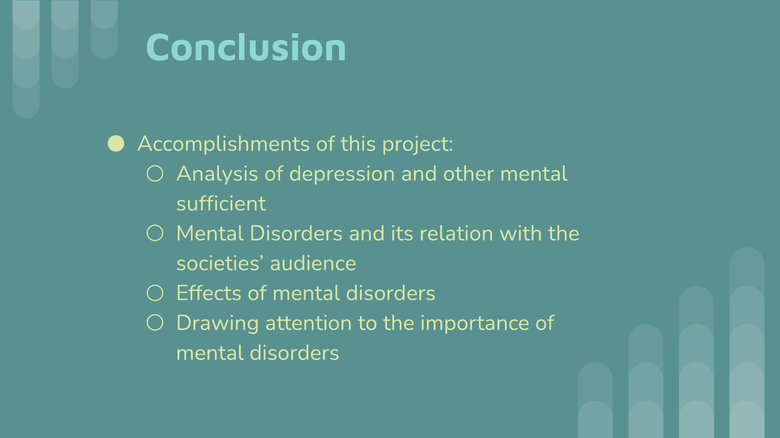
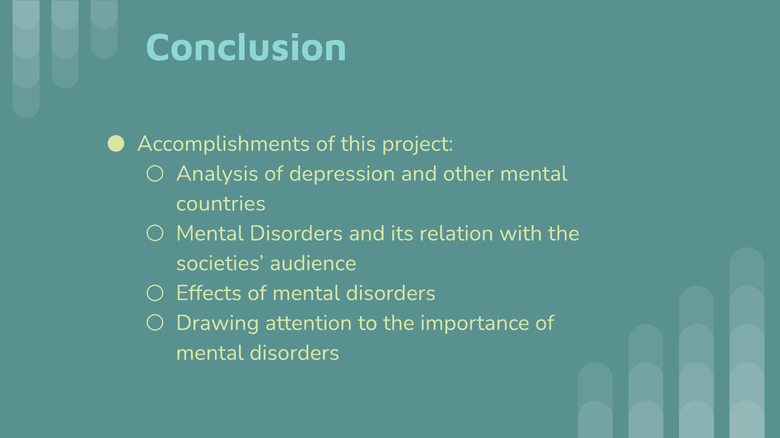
sufficient: sufficient -> countries (221, 204)
